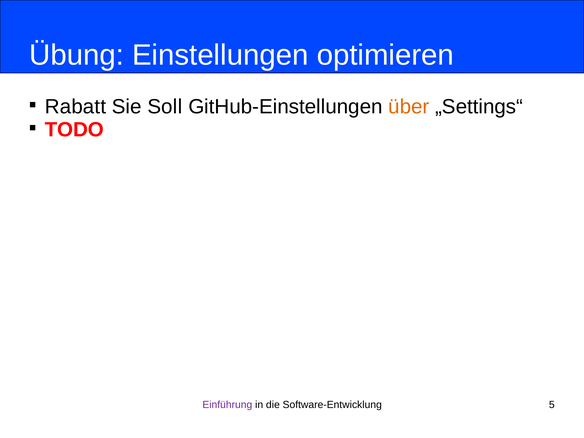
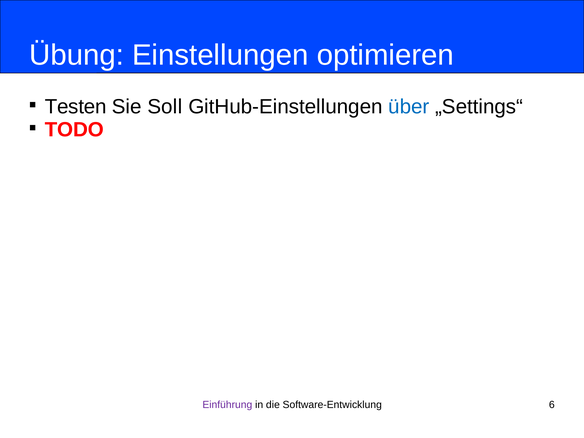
Rabatt: Rabatt -> Testen (76, 107)
über colour: orange -> blue (409, 107)
5: 5 -> 6 (552, 405)
